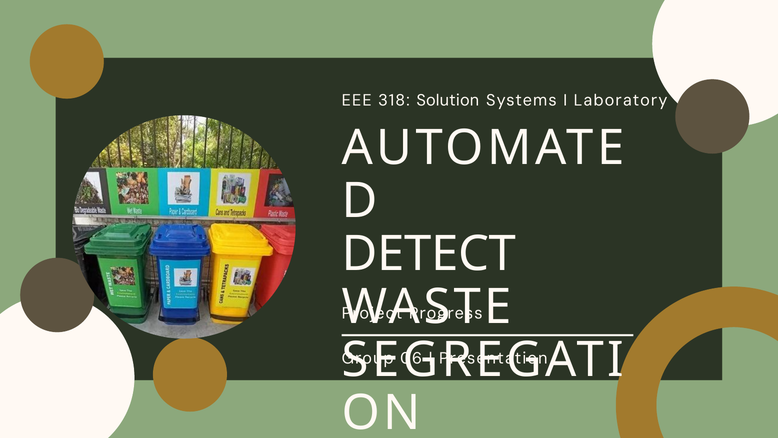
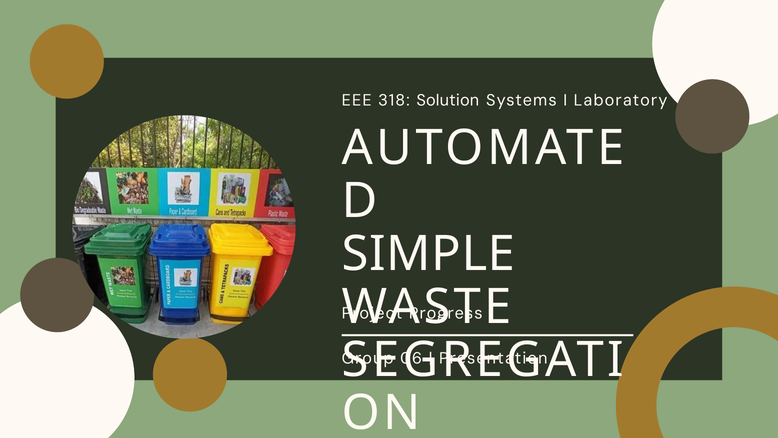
DETECT: DETECT -> SIMPLE (429, 254)
